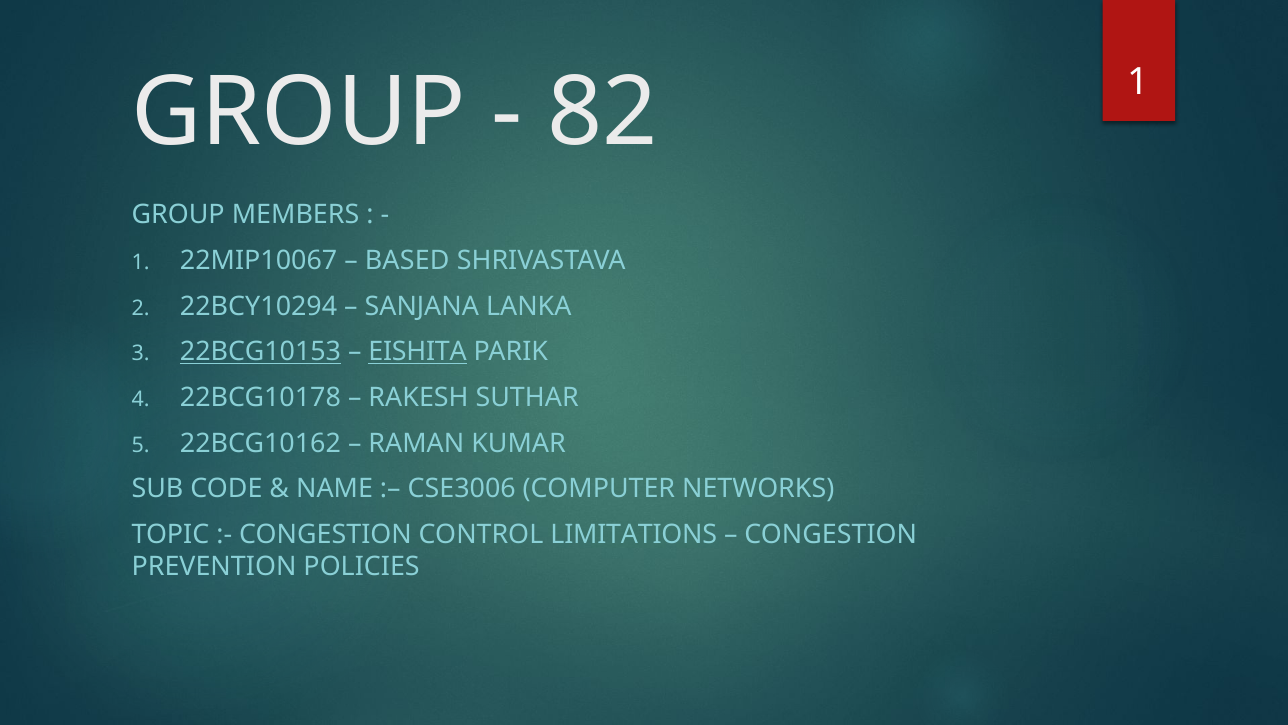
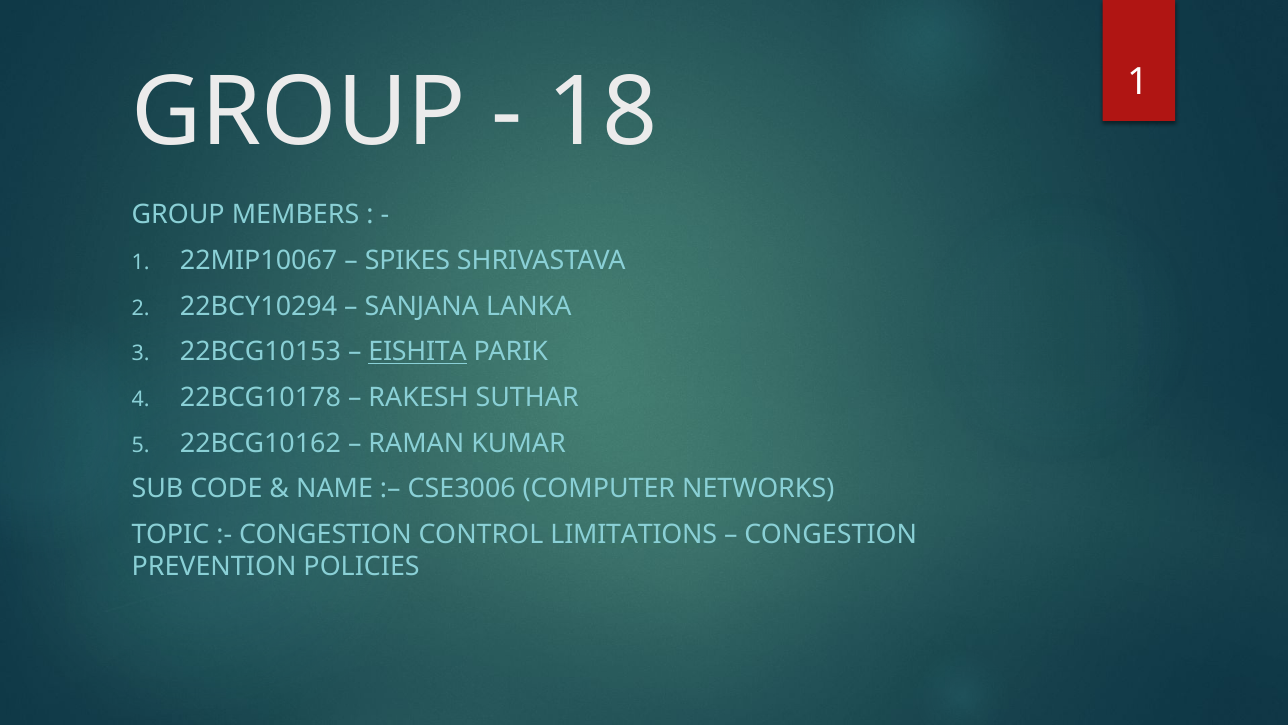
82: 82 -> 18 (603, 112)
BASED: BASED -> SPIKES (407, 260)
22BCG10153 underline: present -> none (261, 352)
